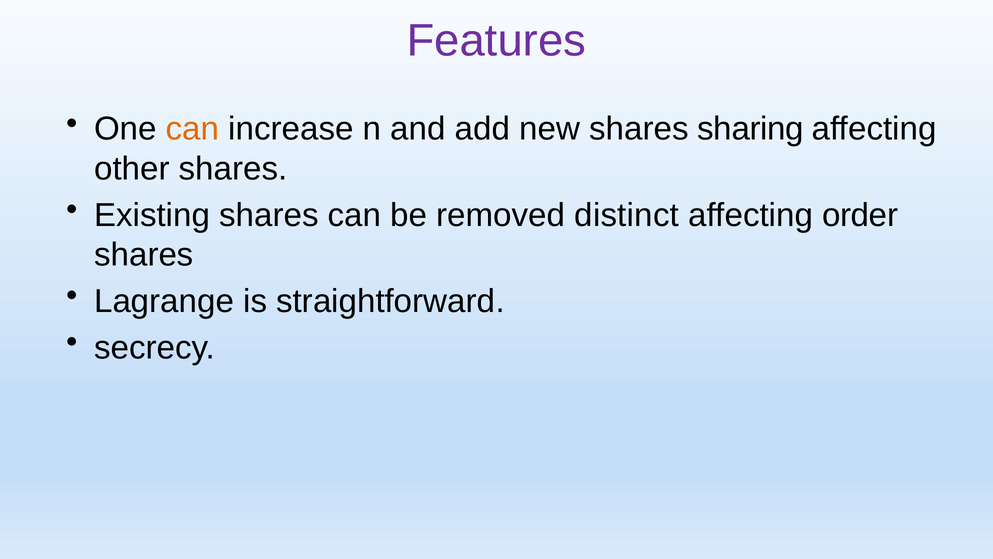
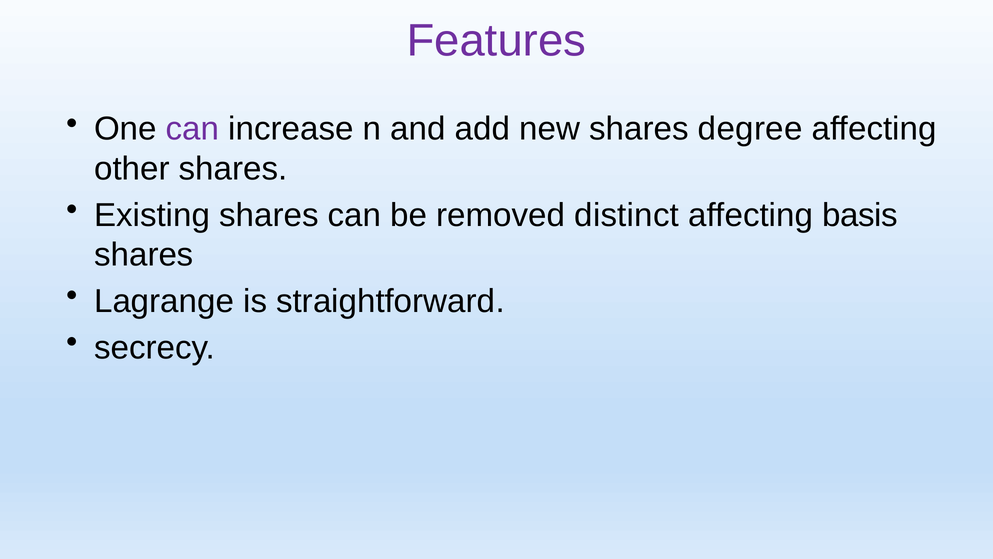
can colour: orange -> purple (193, 129)
sharing: sharing -> degree (750, 129)
order: order -> basis (860, 215)
